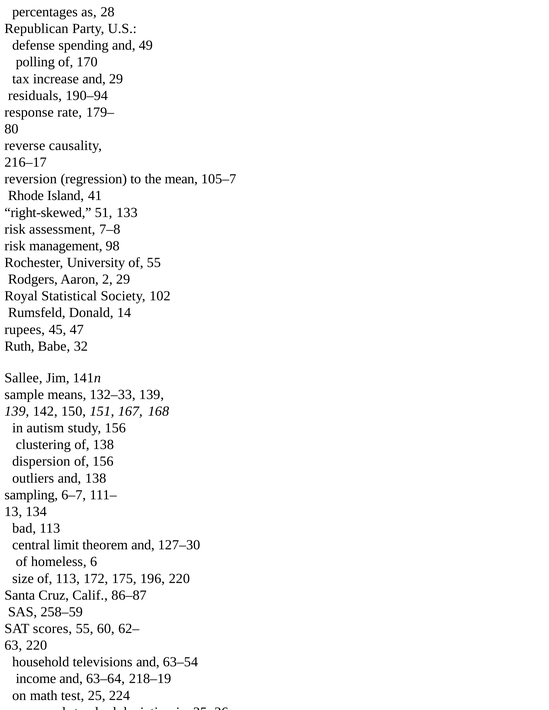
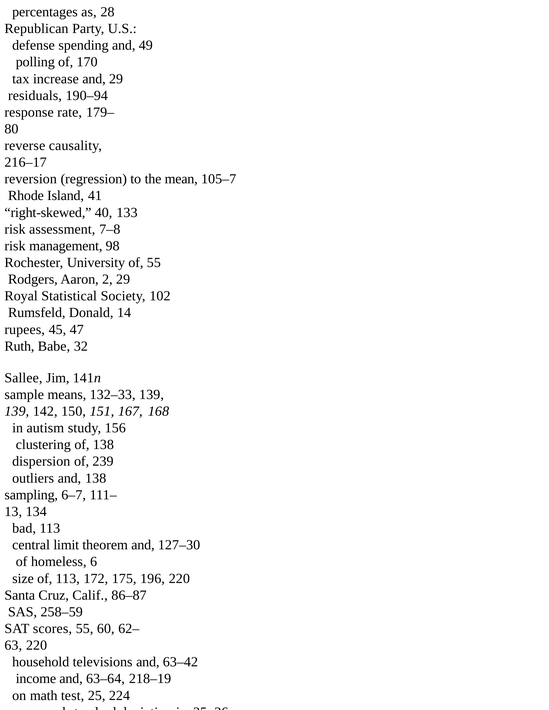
51: 51 -> 40 (104, 213)
of 156: 156 -> 239 (103, 462)
63–54: 63–54 -> 63–42 (180, 662)
